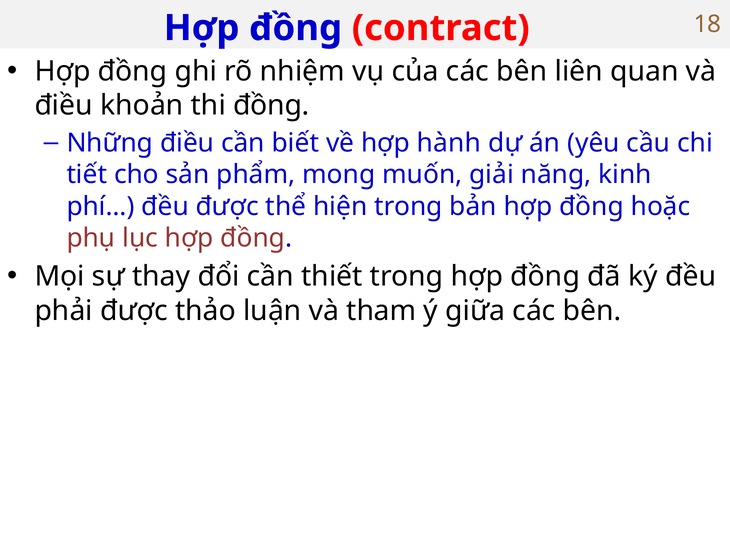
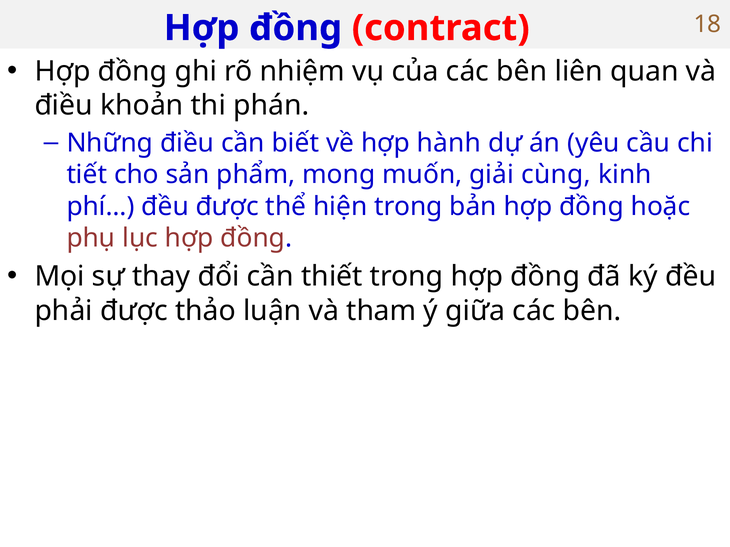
thi đồng: đồng -> phán (271, 105)
năng: năng -> cùng (556, 175)
